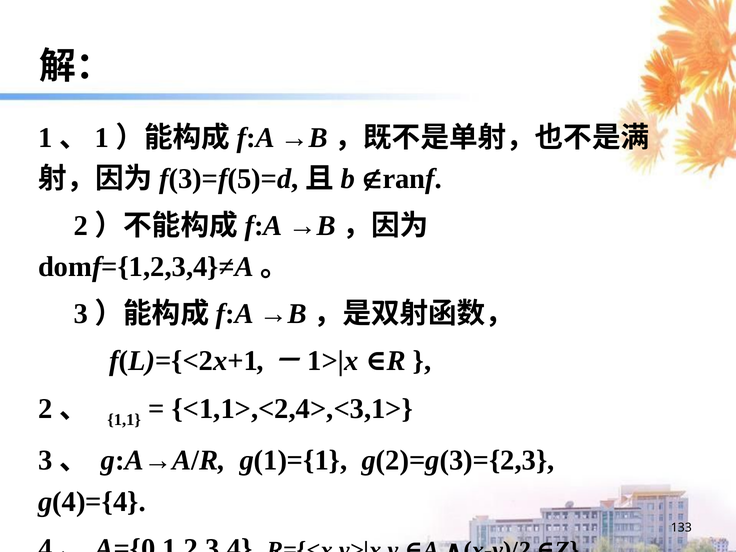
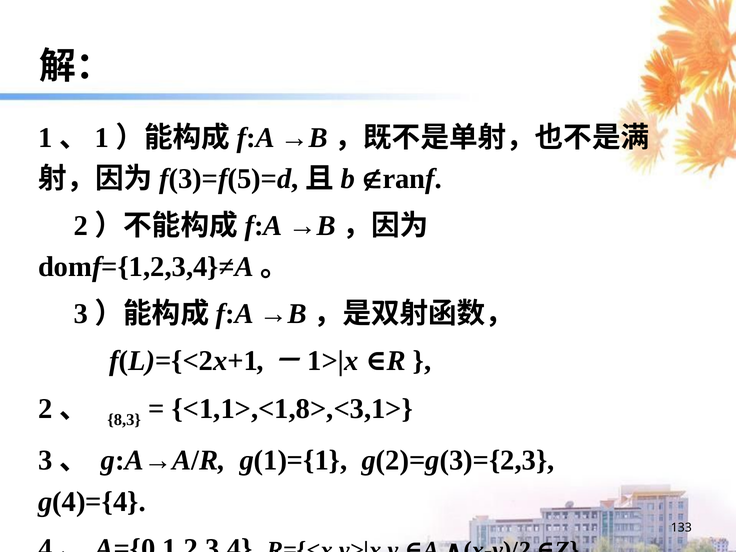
1,1: 1,1 -> 8,3 (124, 420)
<1,1>,<2,4>,<3,1>: <1,1>,<2,4>,<3,1> -> <1,1>,<1,8>,<3,1> (292, 409)
